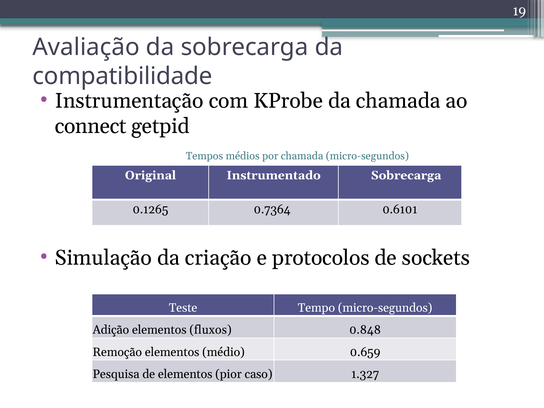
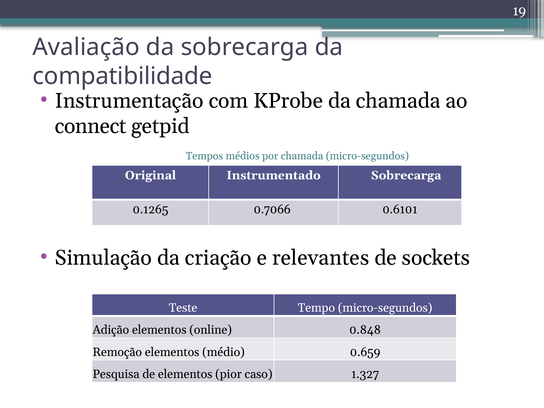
0.7364: 0.7364 -> 0.7066 (272, 210)
protocolos: protocolos -> relevantes (321, 258)
fluxos: fluxos -> online (211, 330)
